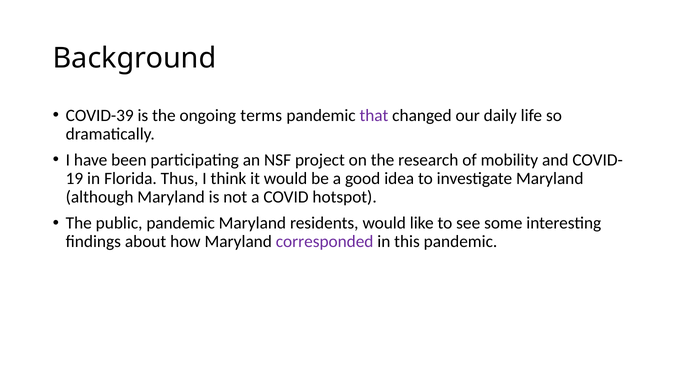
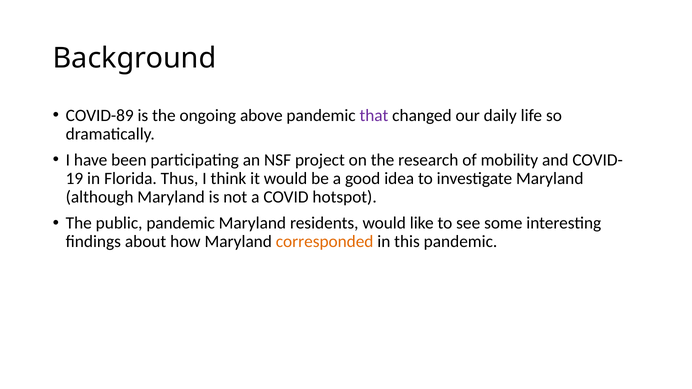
COVID-39: COVID-39 -> COVID-89 (100, 115)
terms: terms -> above (261, 115)
corresponded colour: purple -> orange (325, 242)
